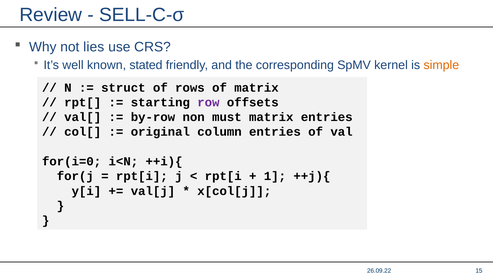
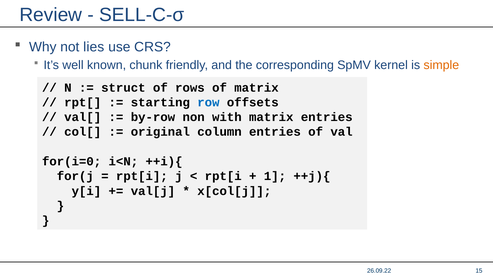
stated: stated -> chunk (146, 65)
row colour: purple -> blue (208, 103)
must: must -> with (227, 117)
